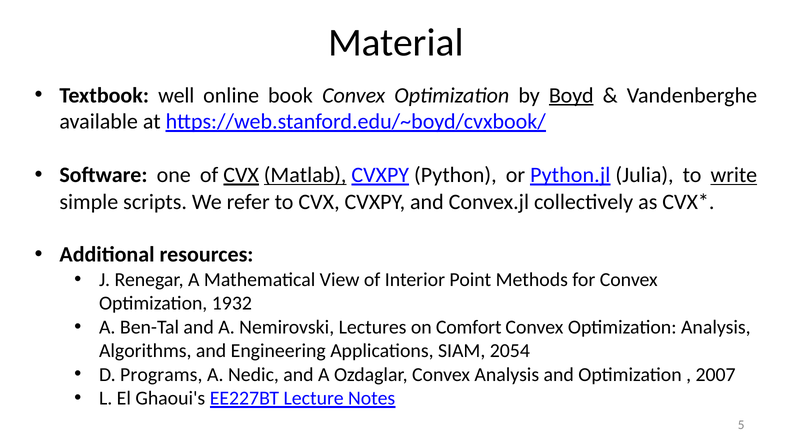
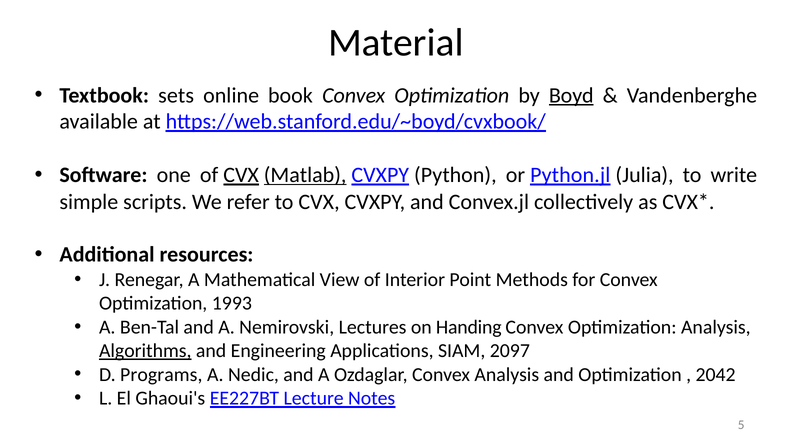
well: well -> sets (176, 95)
write underline: present -> none (734, 175)
1932: 1932 -> 1993 (232, 304)
Comfort: Comfort -> Handing (469, 327)
Algorithms underline: none -> present (145, 351)
2054: 2054 -> 2097 (510, 351)
2007: 2007 -> 2042 (716, 375)
